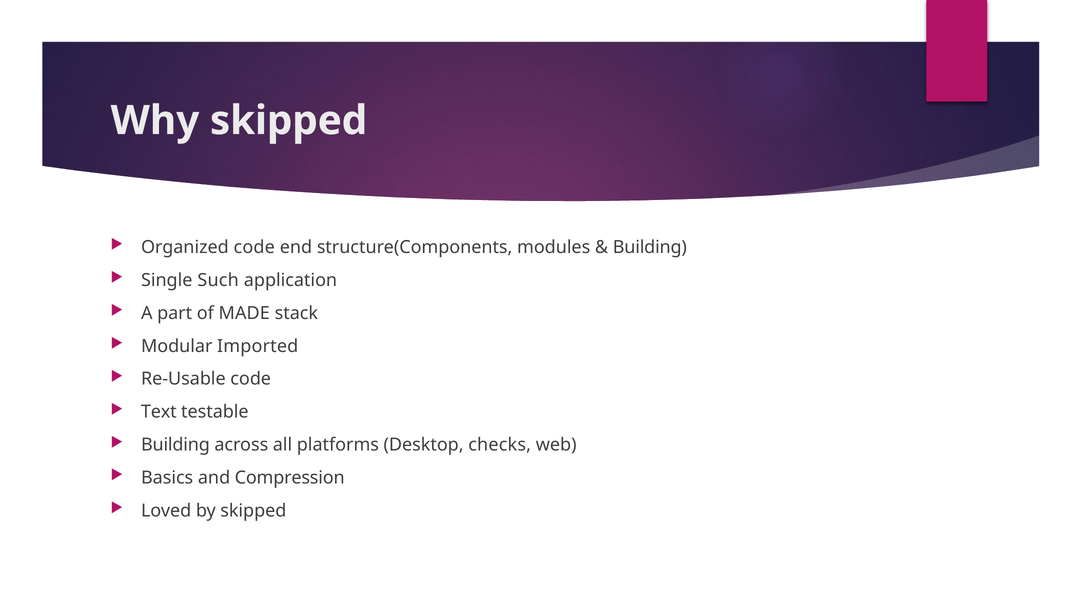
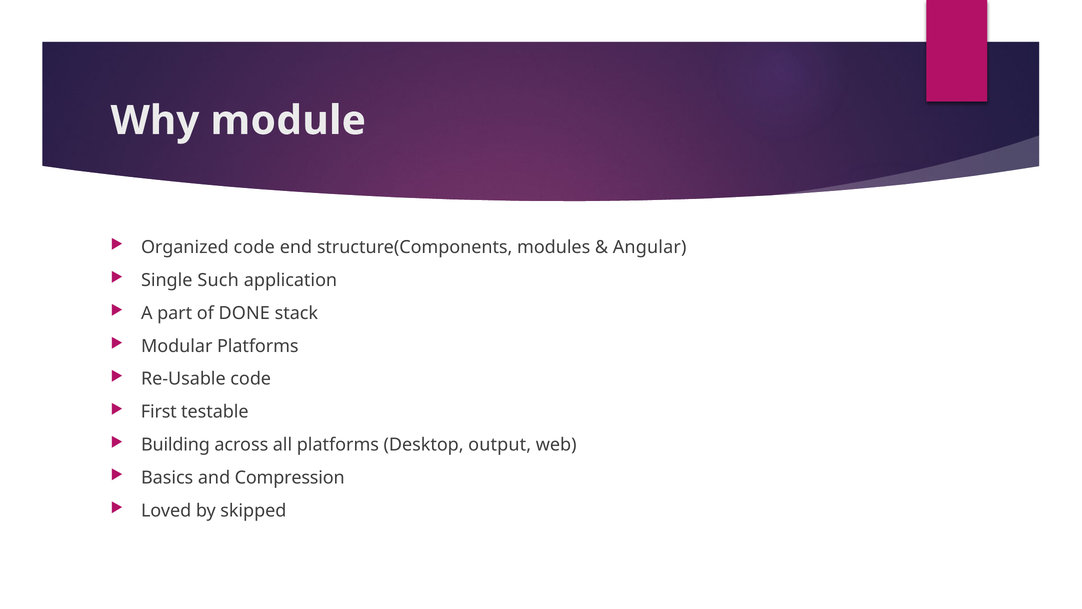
Why skipped: skipped -> module (288, 121)
Building: Building -> Angular (650, 247)
MADE: MADE -> DONE (244, 313)
Modular Imported: Imported -> Platforms (258, 346)
Text: Text -> First (159, 412)
checks: checks -> output (500, 445)
